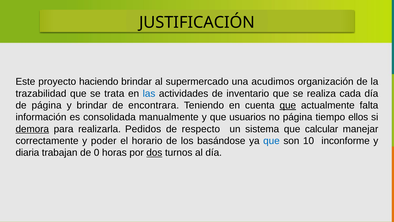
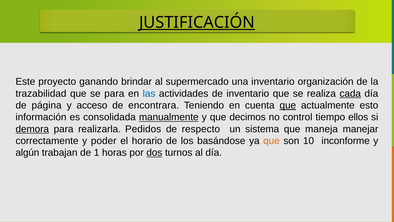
JUSTIFICACIÓN underline: none -> present (197, 22)
haciendo: haciendo -> ganando (99, 82)
una acudimos: acudimos -> inventario (273, 82)
se trata: trata -> para (114, 93)
cada underline: none -> present (350, 93)
y brindar: brindar -> acceso (92, 105)
falta: falta -> esto (369, 105)
manualmente underline: none -> present (169, 117)
usuarios: usuarios -> decimos (248, 117)
no página: página -> control (298, 117)
calcular: calcular -> maneja (321, 129)
que colour: blue -> orange (271, 141)
diaria: diaria -> algún (27, 152)
0: 0 -> 1 (97, 152)
